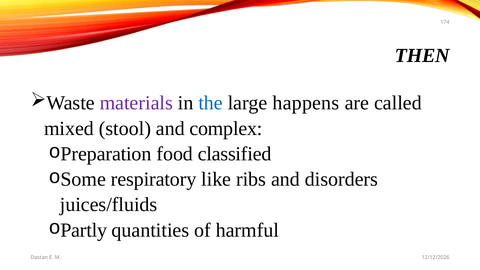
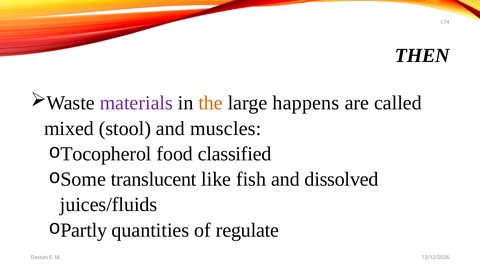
the colour: blue -> orange (211, 103)
complex: complex -> muscles (226, 128)
Preparation: Preparation -> Tocopherol (106, 154)
respiratory: respiratory -> translucent (154, 179)
ribs: ribs -> fish (251, 179)
disorders: disorders -> dissolved (342, 179)
harmful: harmful -> regulate (247, 230)
